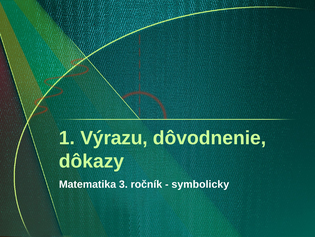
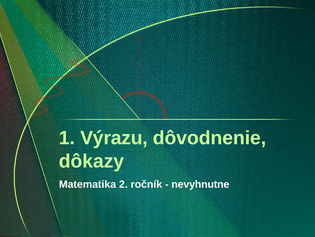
3: 3 -> 2 (123, 184)
symbolicky: symbolicky -> nevyhnutne (200, 184)
